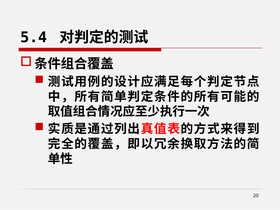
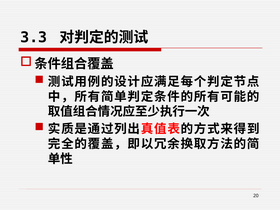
5.4: 5.4 -> 3.3 (34, 37)
